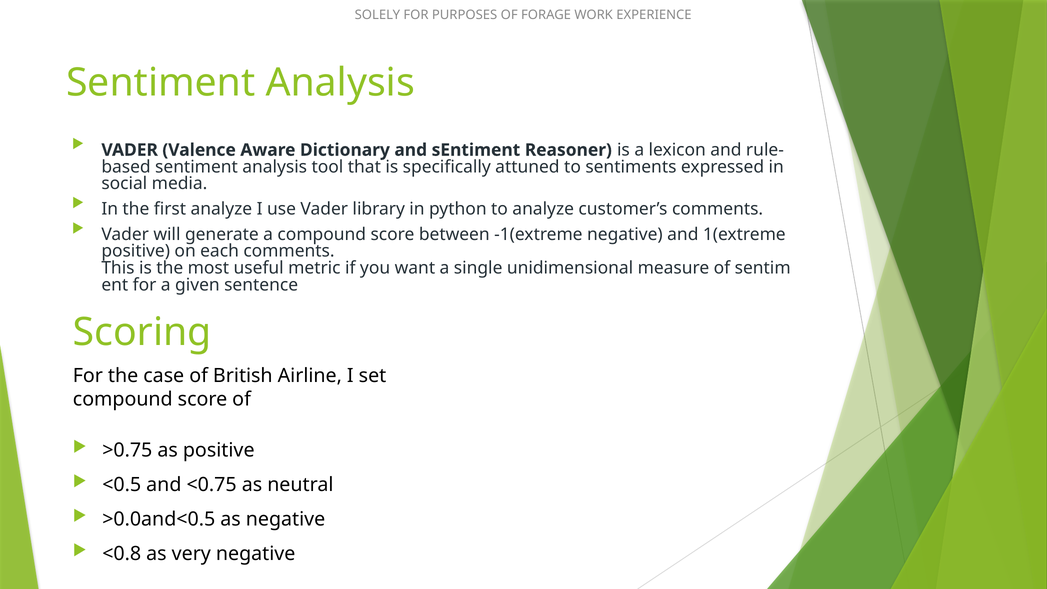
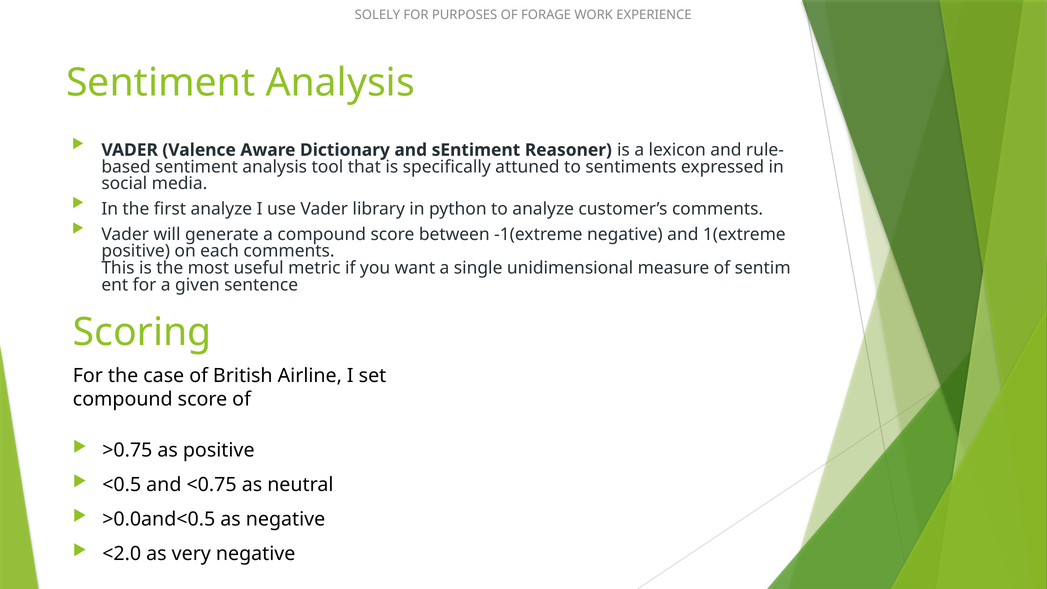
<0.8: <0.8 -> <2.0 (122, 554)
